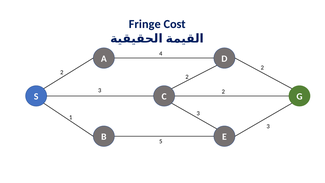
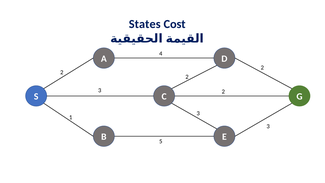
Fringe: Fringe -> States (145, 24)
